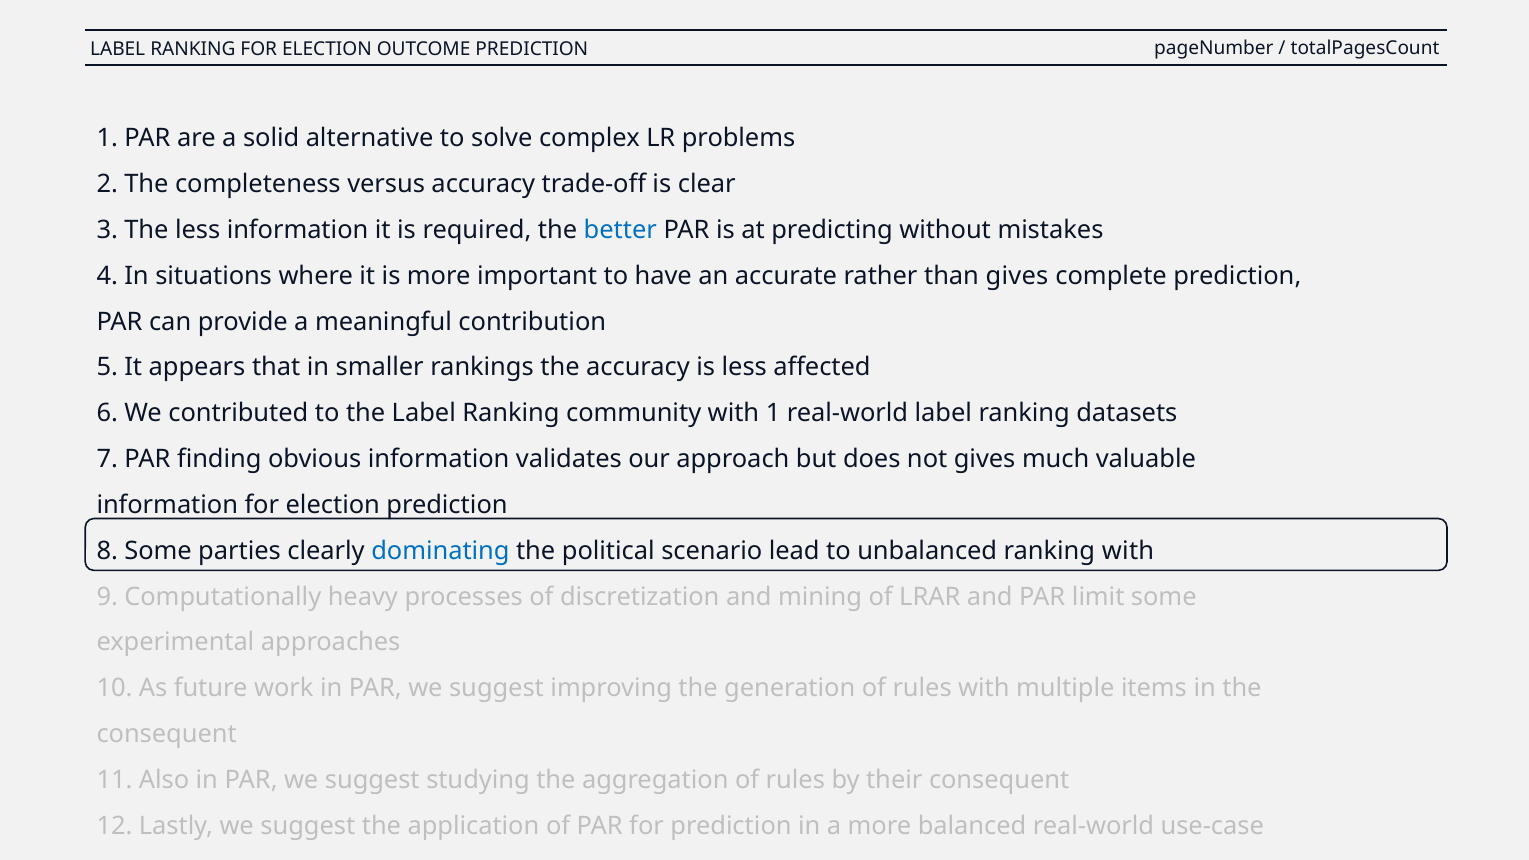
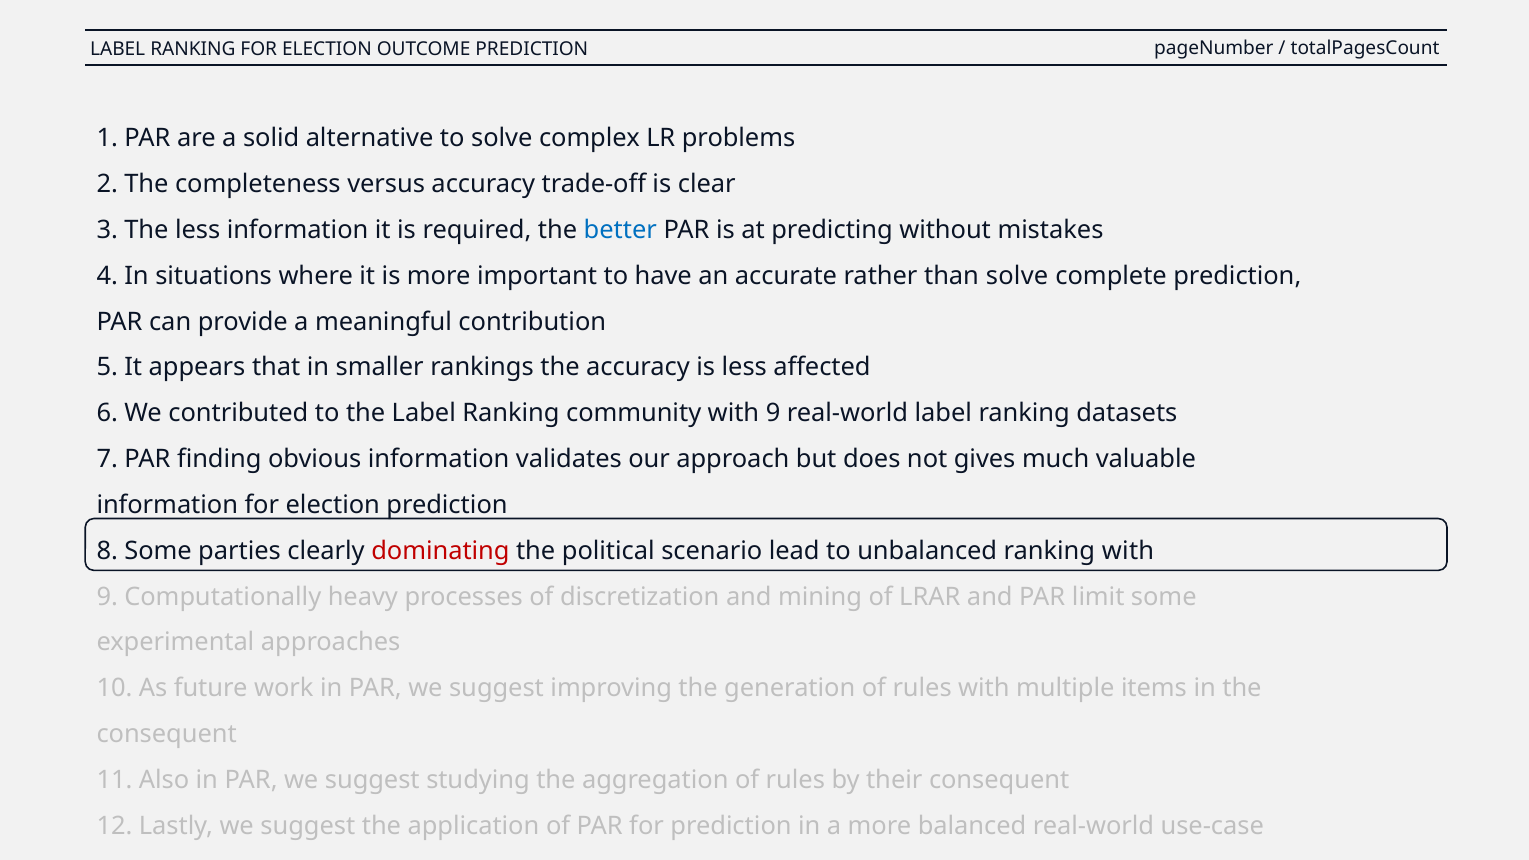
than gives: gives -> solve (1017, 276)
community with 1: 1 -> 9 (773, 413)
dominating colour: blue -> red (440, 551)
